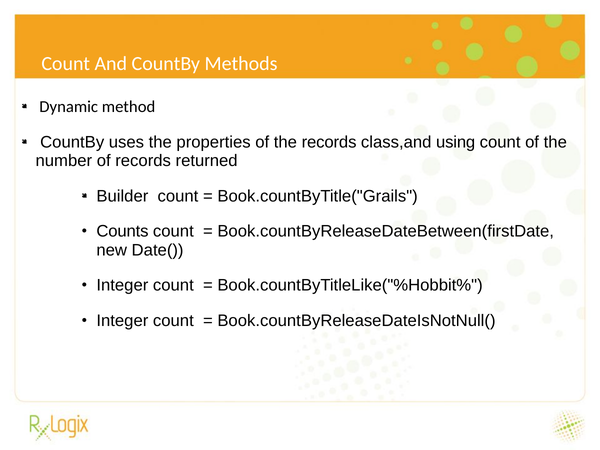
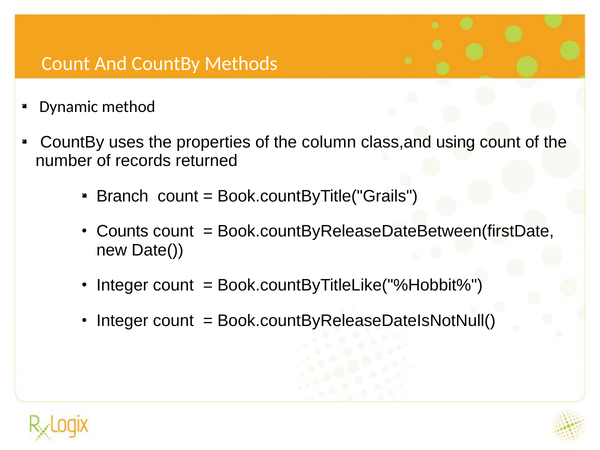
the records: records -> column (329, 142)
Builder: Builder -> Branch (122, 196)
